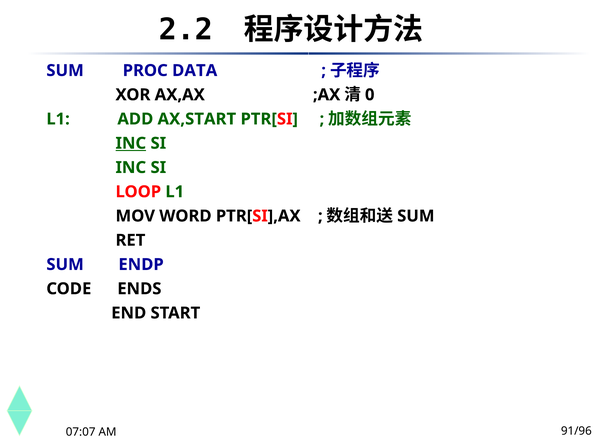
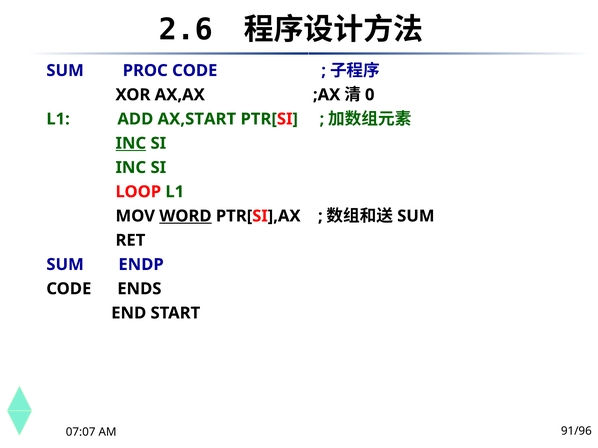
2.2: 2.2 -> 2.6 (186, 30)
PROC DATA: DATA -> CODE (195, 71)
WORD underline: none -> present (185, 216)
